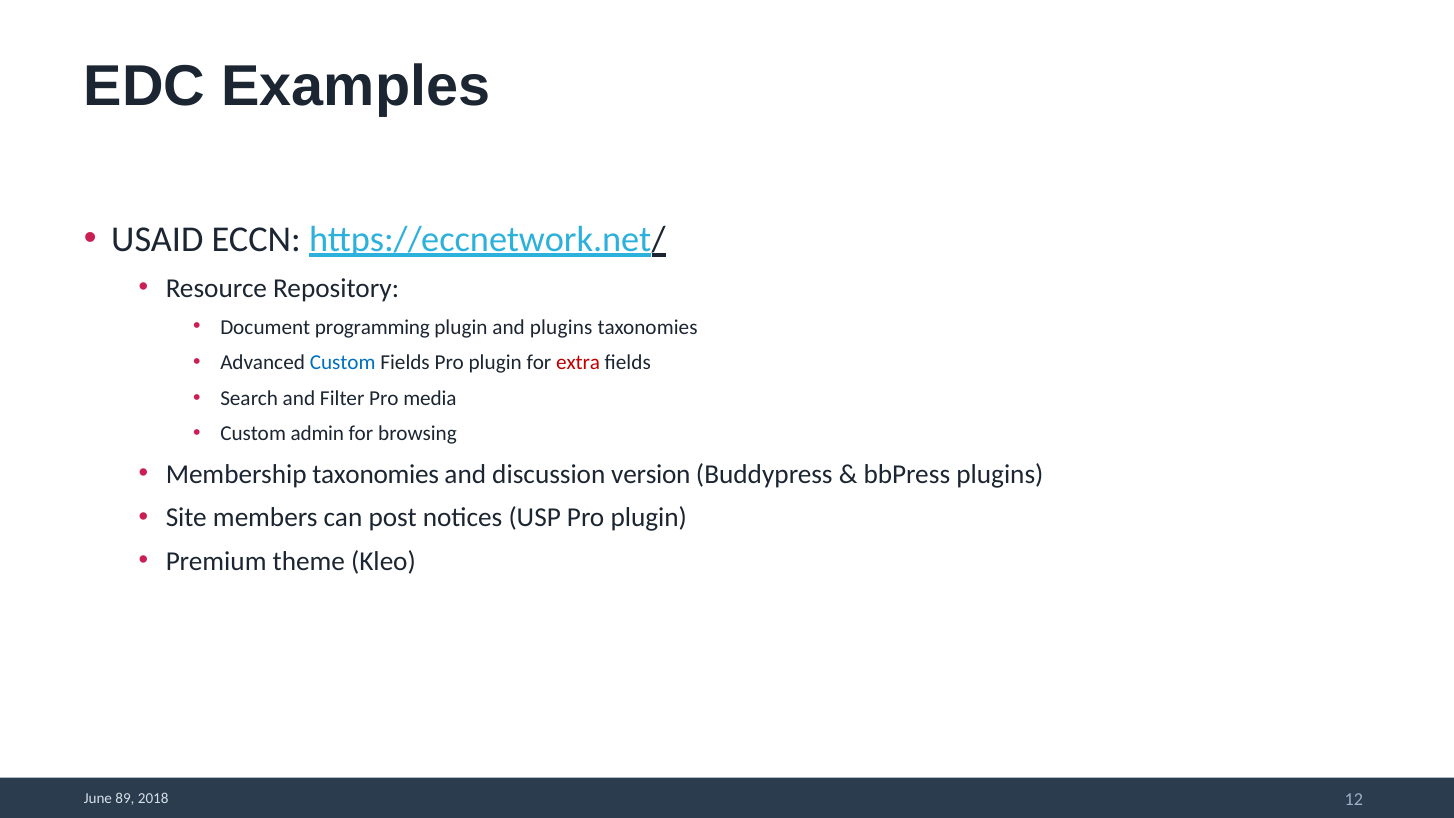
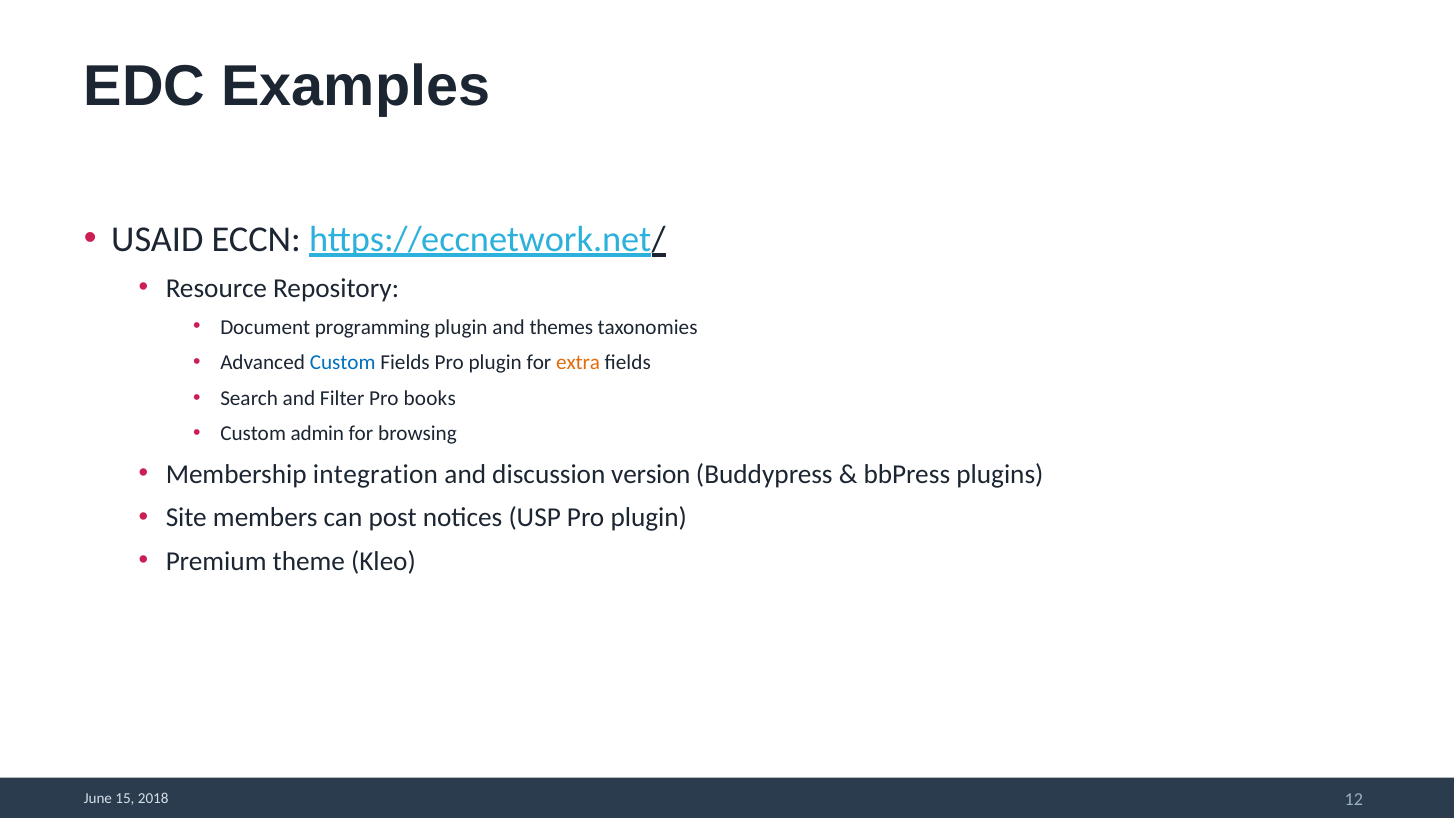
and plugins: plugins -> themes (561, 327)
extra colour: red -> orange (578, 363)
media: media -> books (430, 398)
Membership taxonomies: taxonomies -> integration (375, 474)
89: 89 -> 15 (125, 799)
